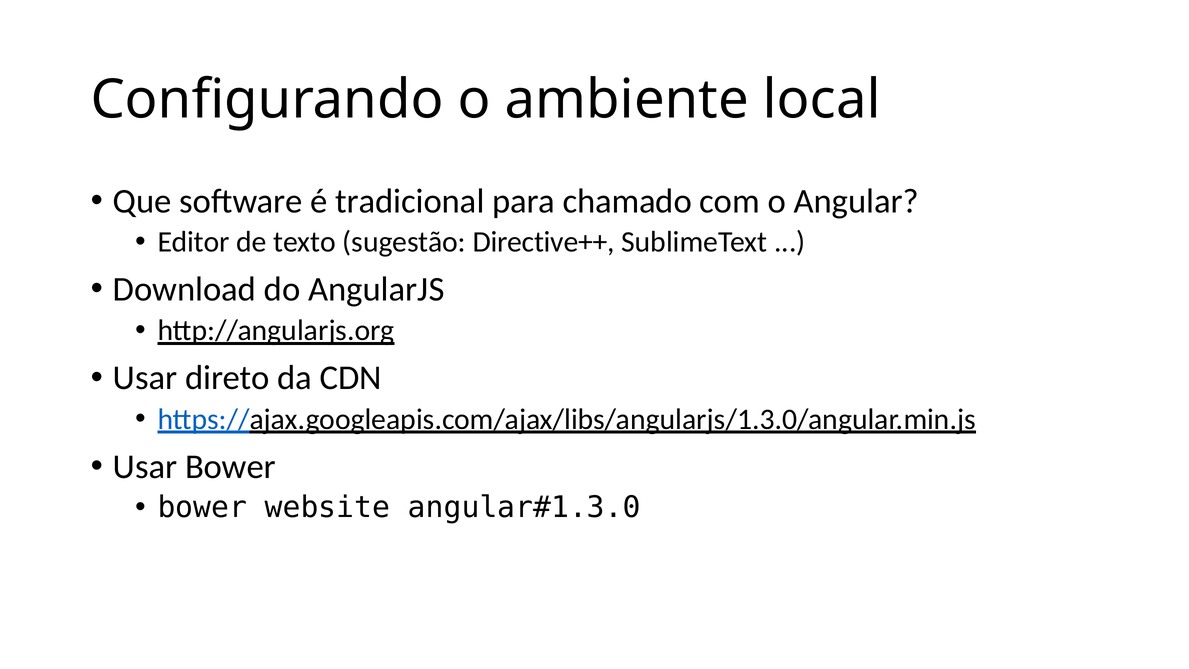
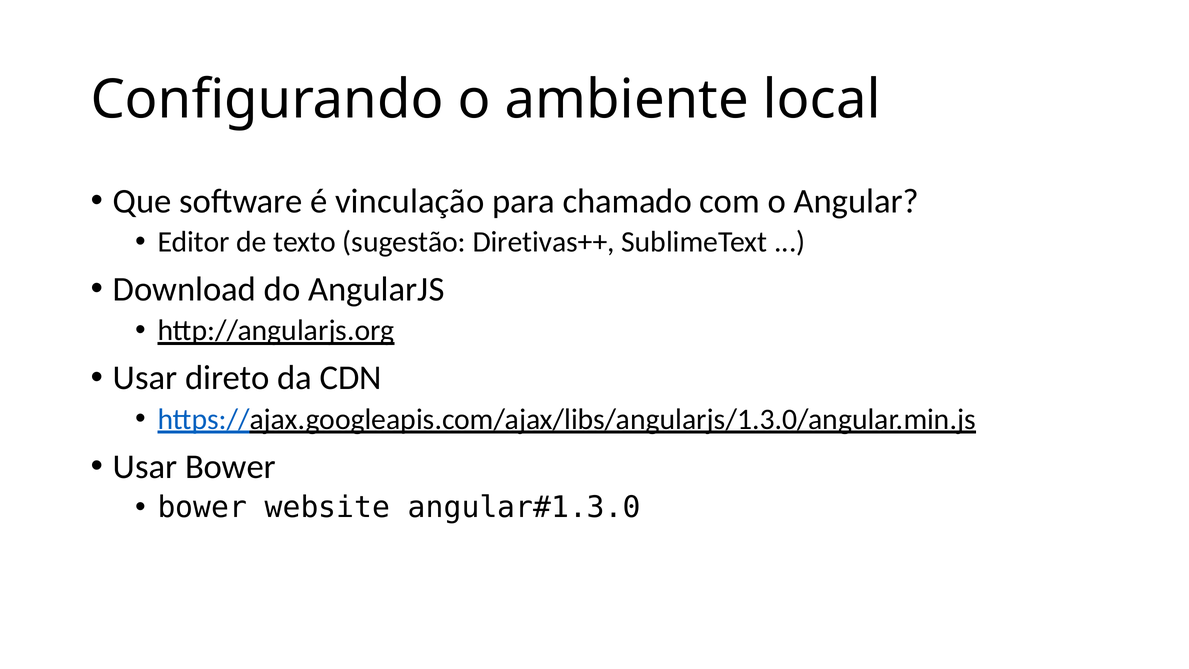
tradicional: tradicional -> vinculação (410, 201)
Directive++: Directive++ -> Diretivas++ (544, 242)
